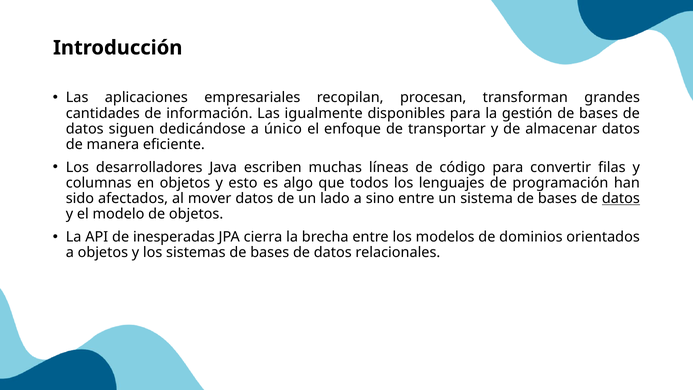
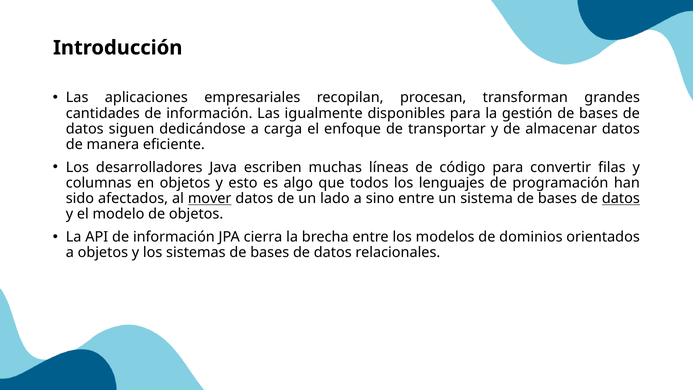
único: único -> carga (283, 129)
mover underline: none -> present (210, 198)
API de inesperadas: inesperadas -> información (174, 237)
